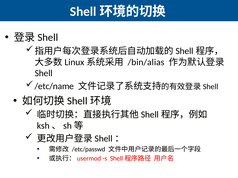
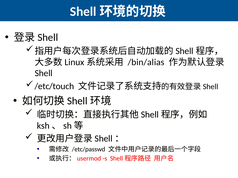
/etc/name: /etc/name -> /etc/touch (54, 86)
